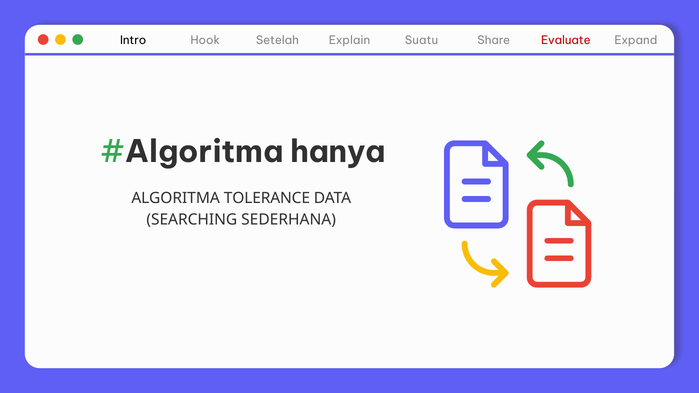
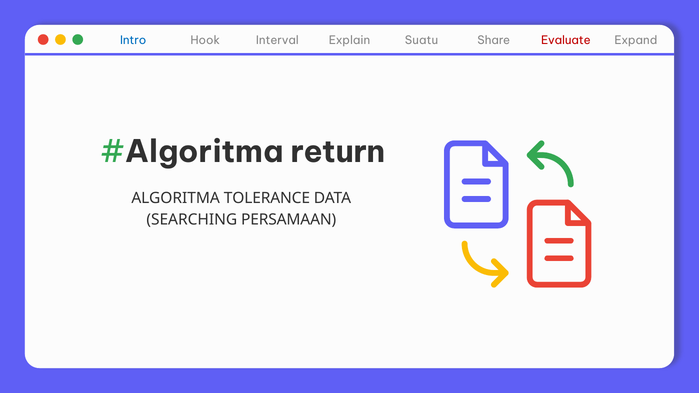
Intro colour: black -> blue (133, 40)
Setelah: Setelah -> Interval (277, 40)
hanya: hanya -> return (338, 152)
SEDERHANA: SEDERHANA -> PERSAMAAN (289, 220)
